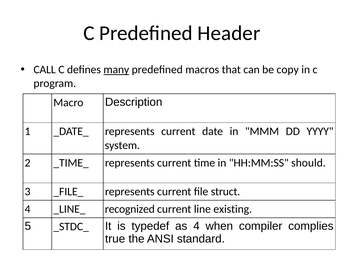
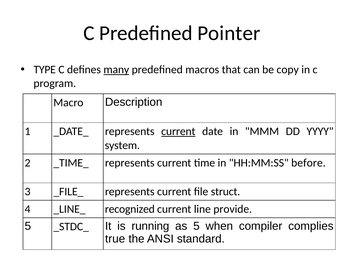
Header: Header -> Pointer (229, 33)
CALL: CALL -> TYPE (45, 70)
current underline: none -> present (178, 131)
should: should -> before (308, 163)
existing: existing -> provide (233, 209)
typedef: typedef -> running (150, 226)
as 4: 4 -> 5 (196, 226)
